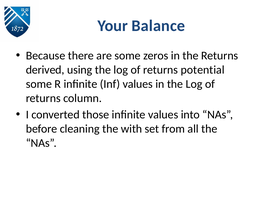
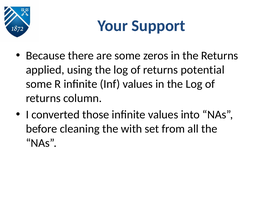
Balance: Balance -> Support (158, 26)
derived: derived -> applied (45, 70)
